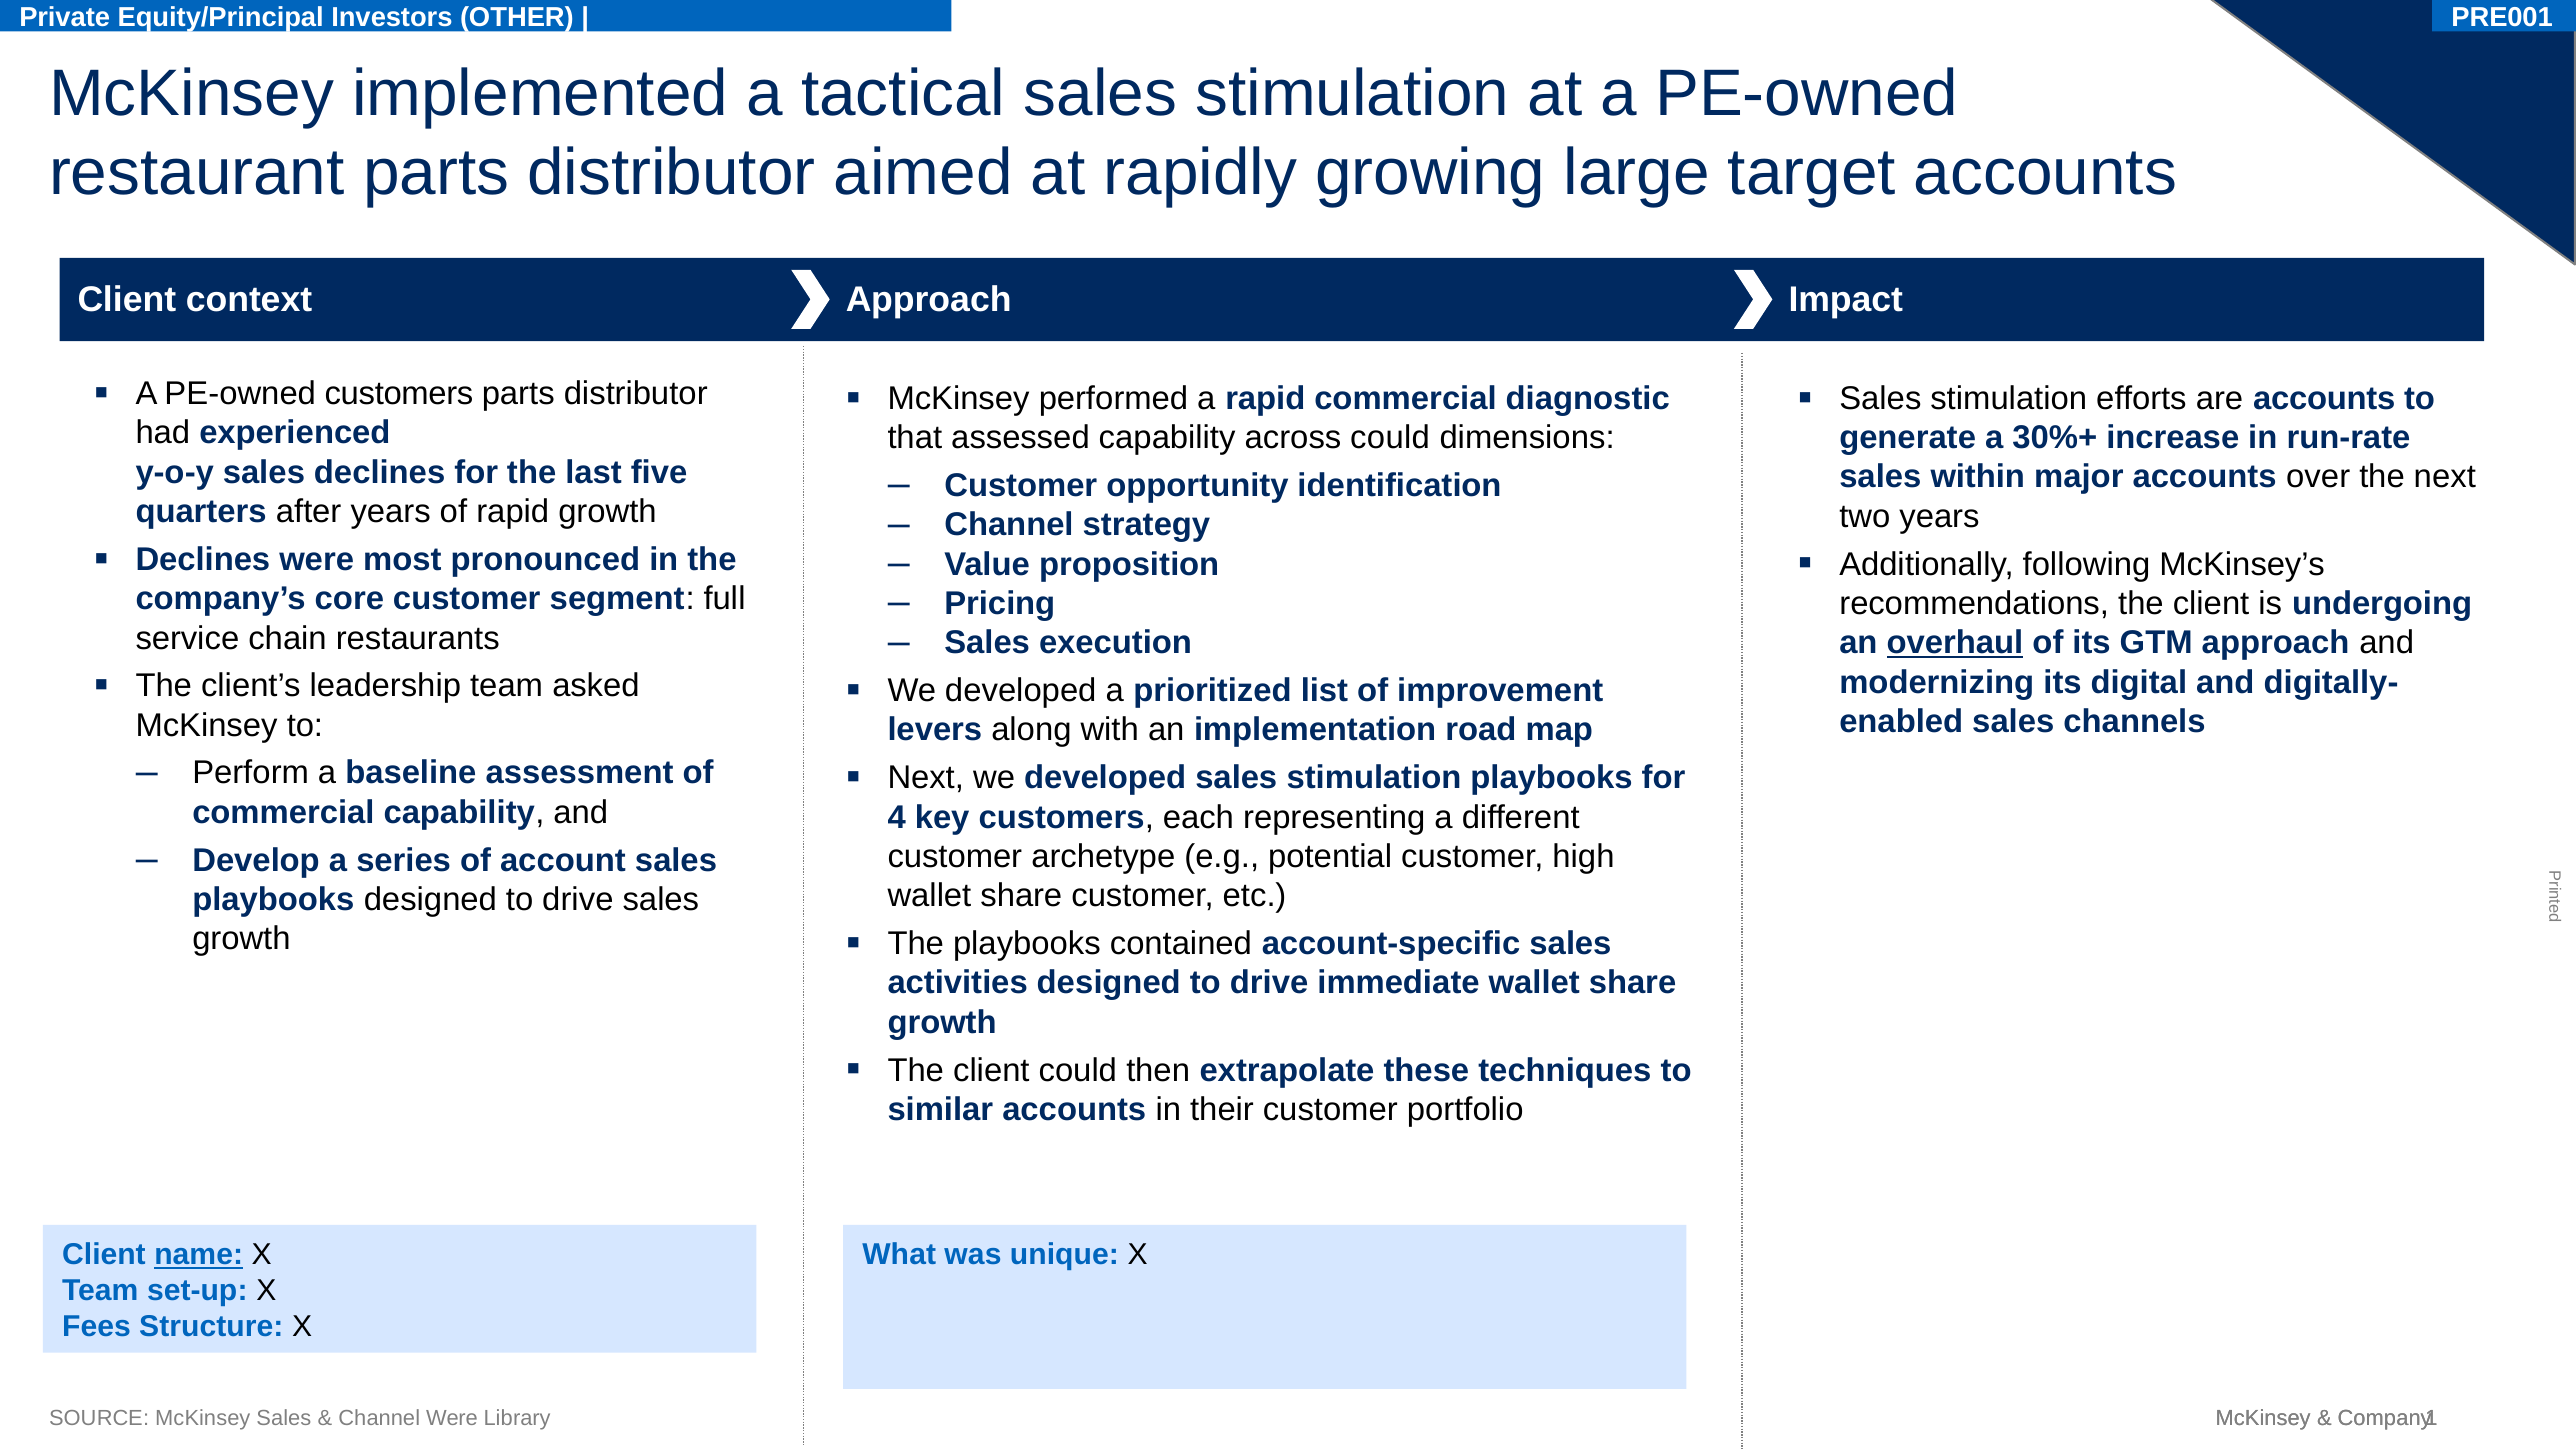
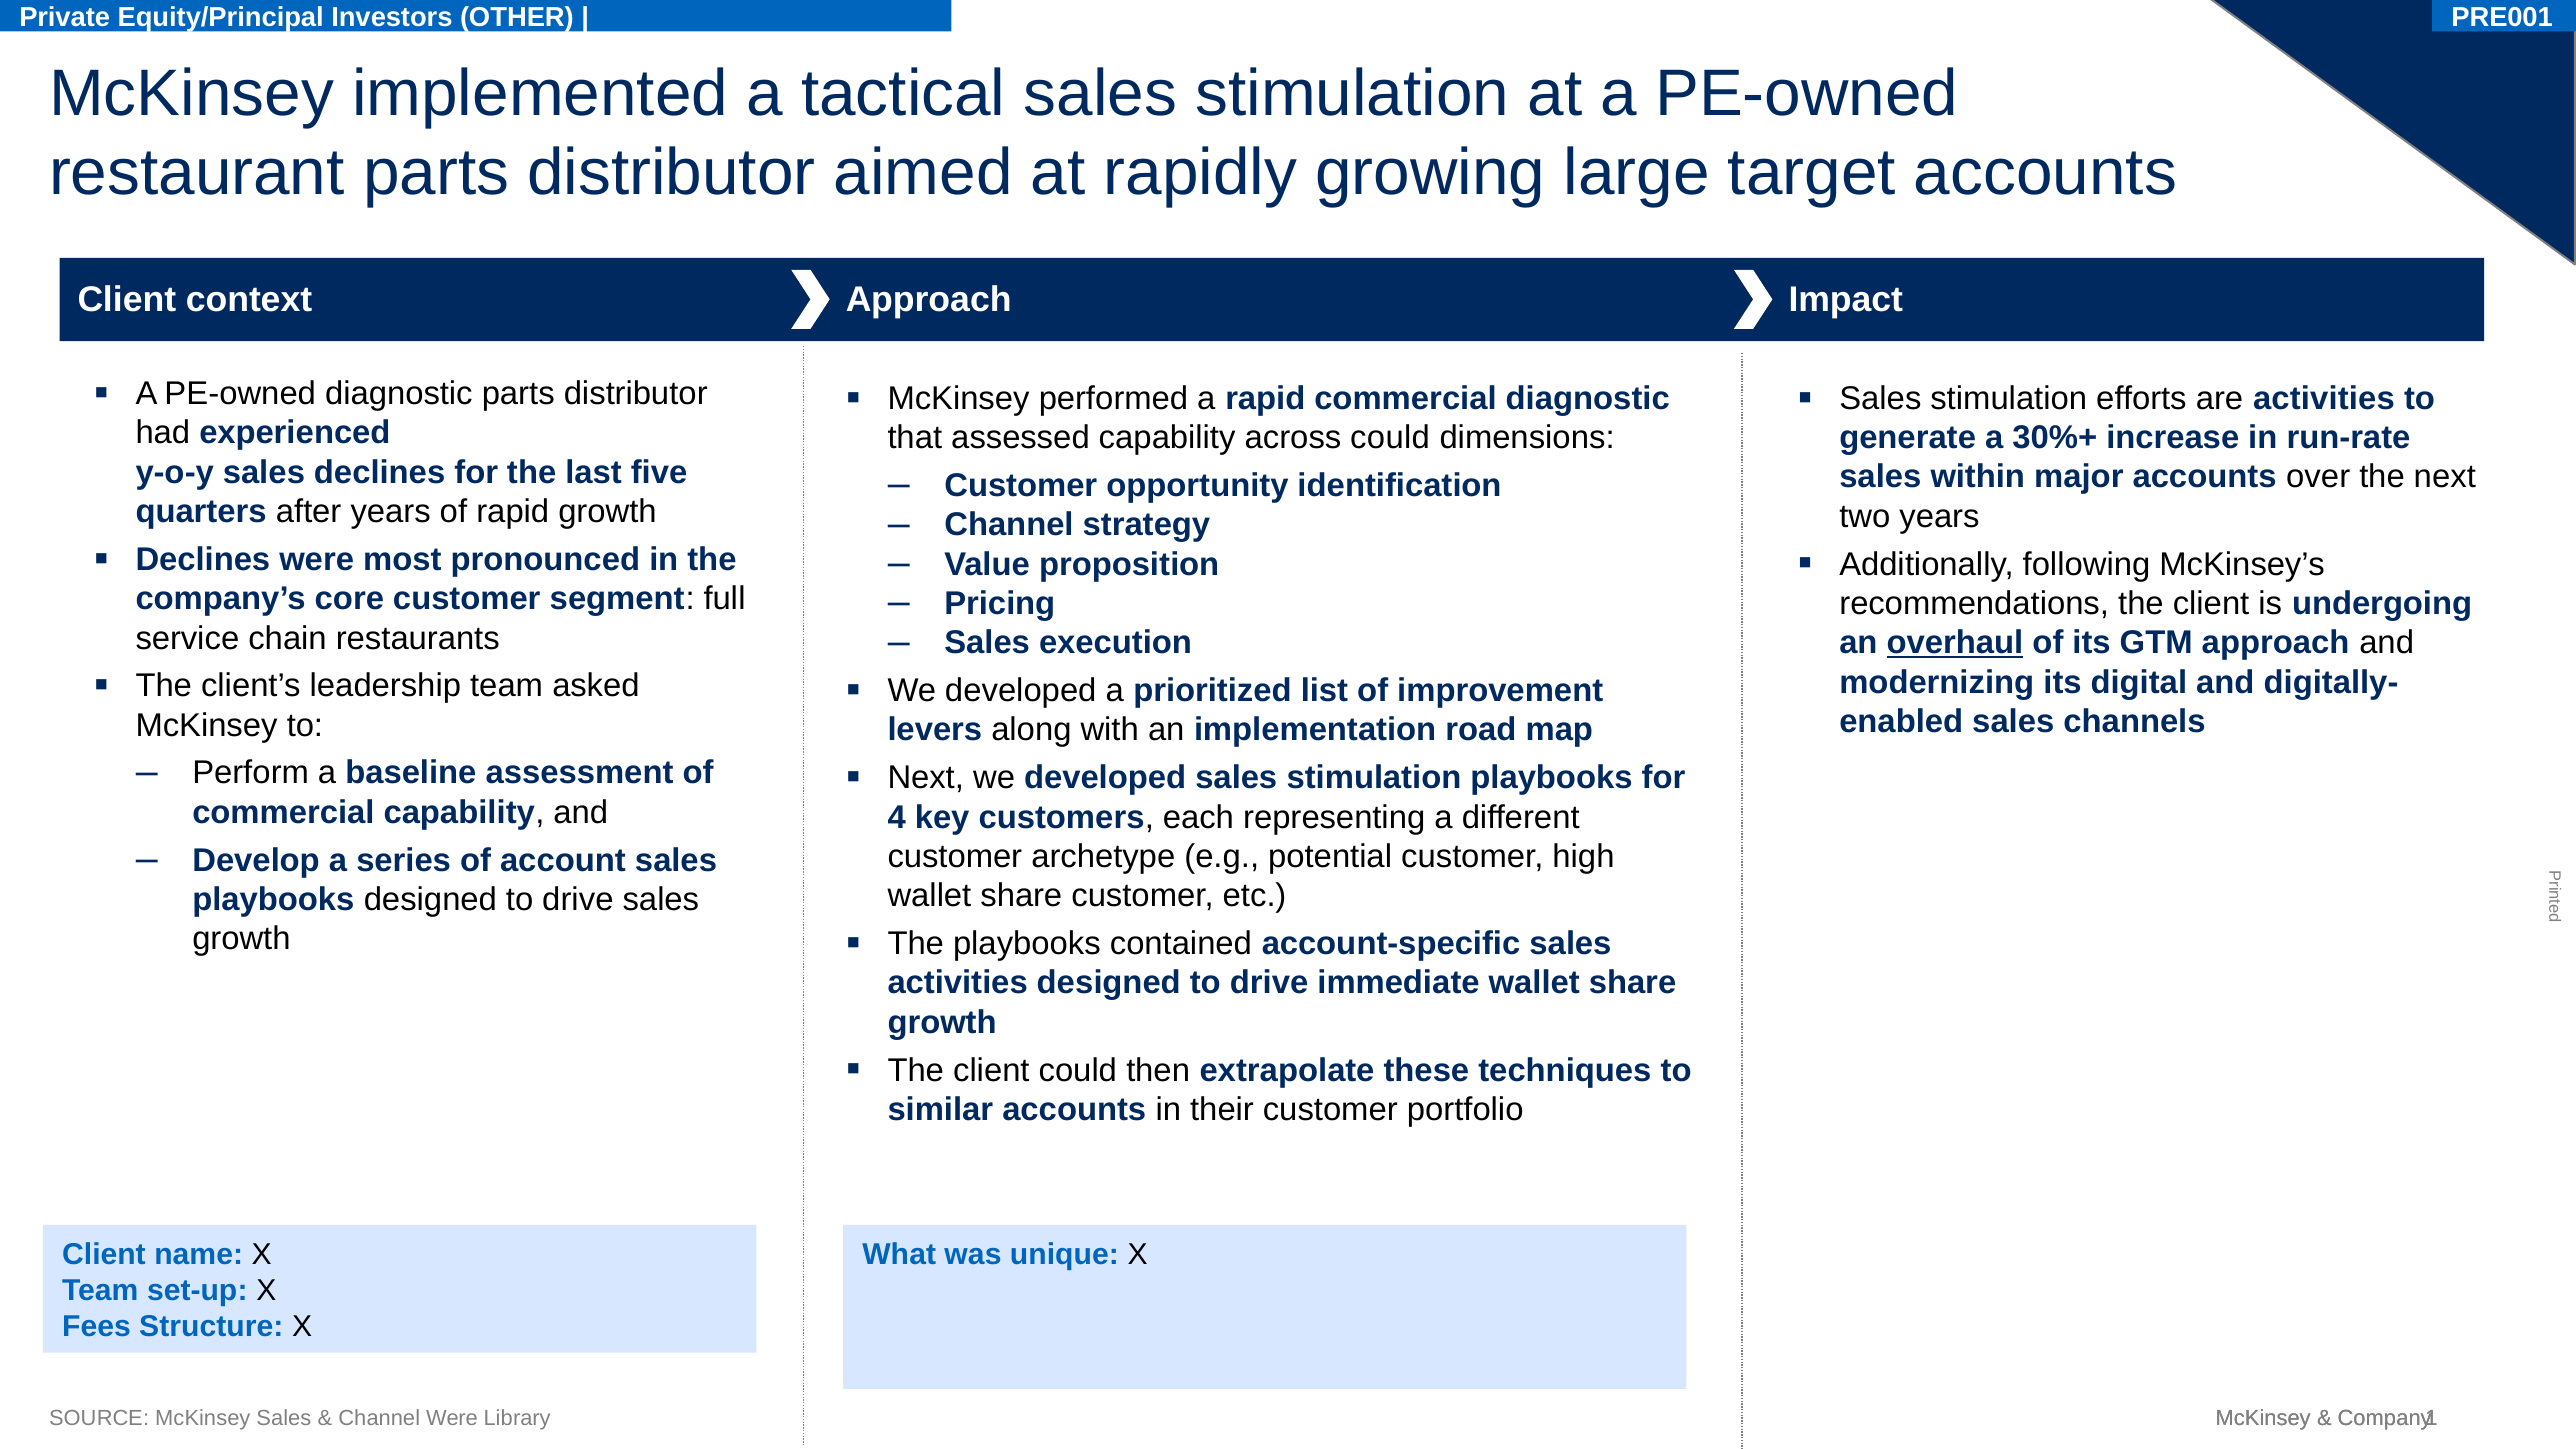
PE-owned customers: customers -> diagnostic (399, 394)
are accounts: accounts -> activities (2324, 398)
name underline: present -> none (199, 1255)
